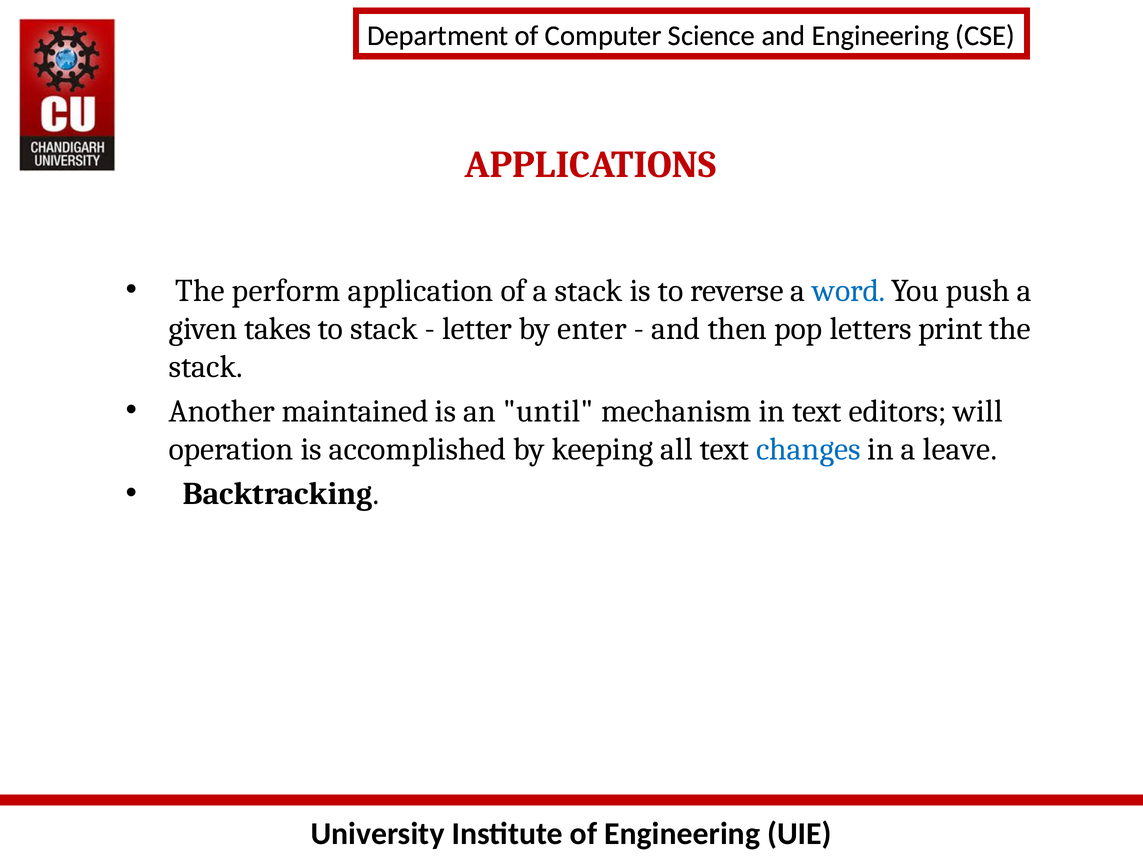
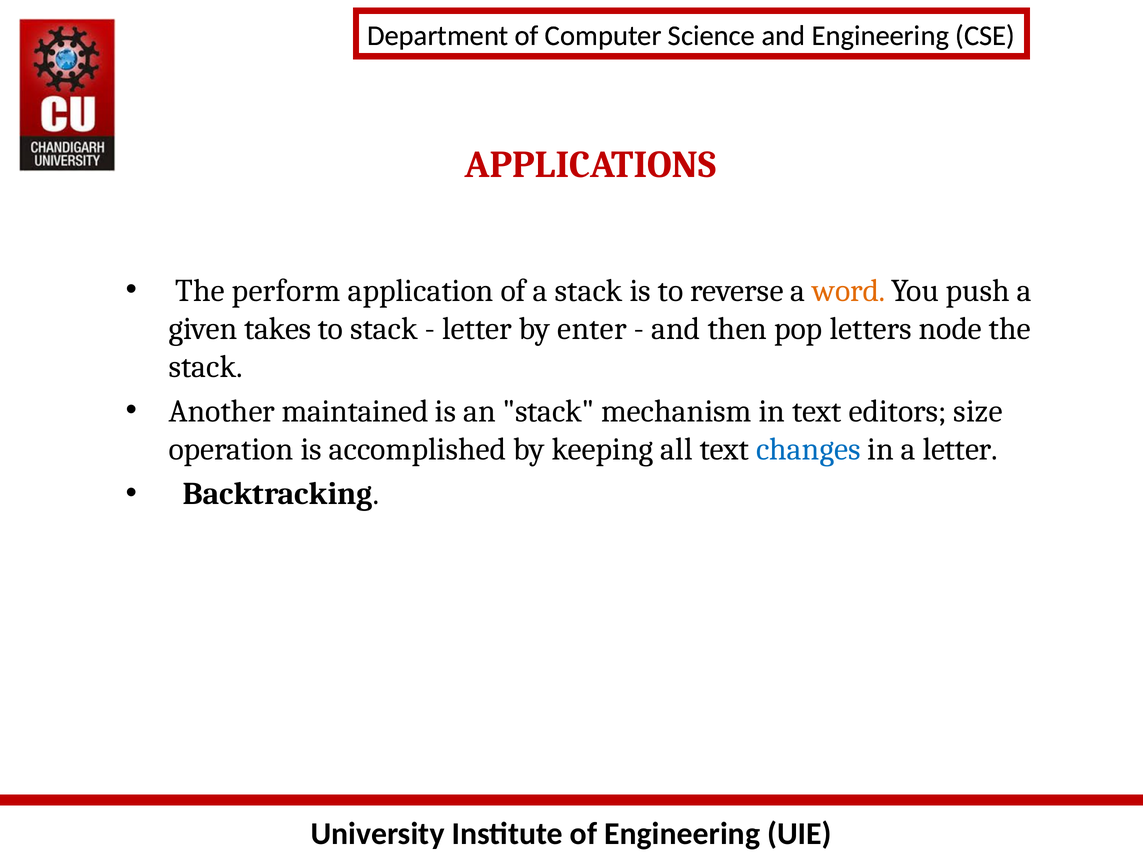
word colour: blue -> orange (849, 291)
print: print -> node (950, 329)
an until: until -> stack (549, 411)
will: will -> size (978, 411)
a leave: leave -> letter (960, 450)
